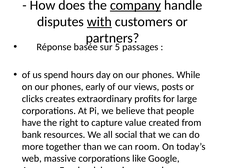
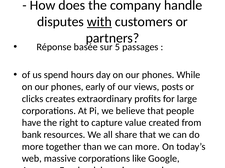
company underline: present -> none (135, 5)
all social: social -> share (126, 135)
can room: room -> more (147, 147)
